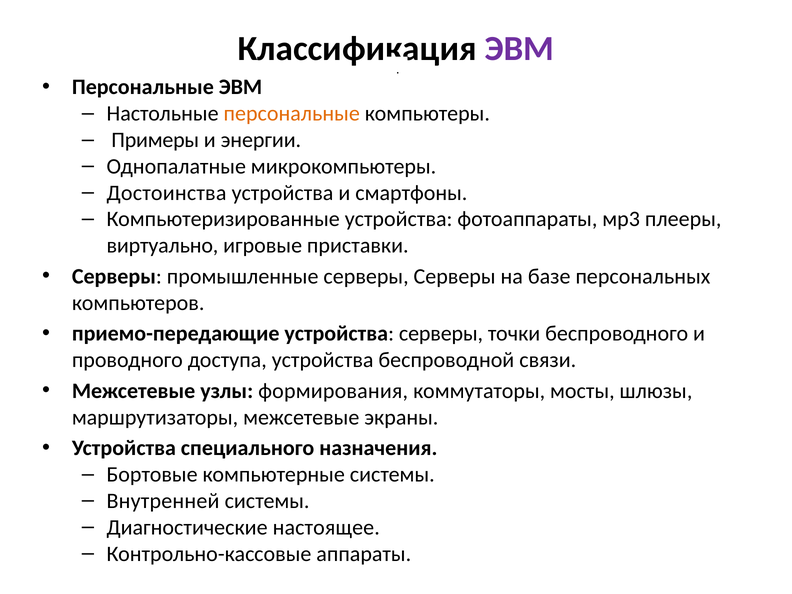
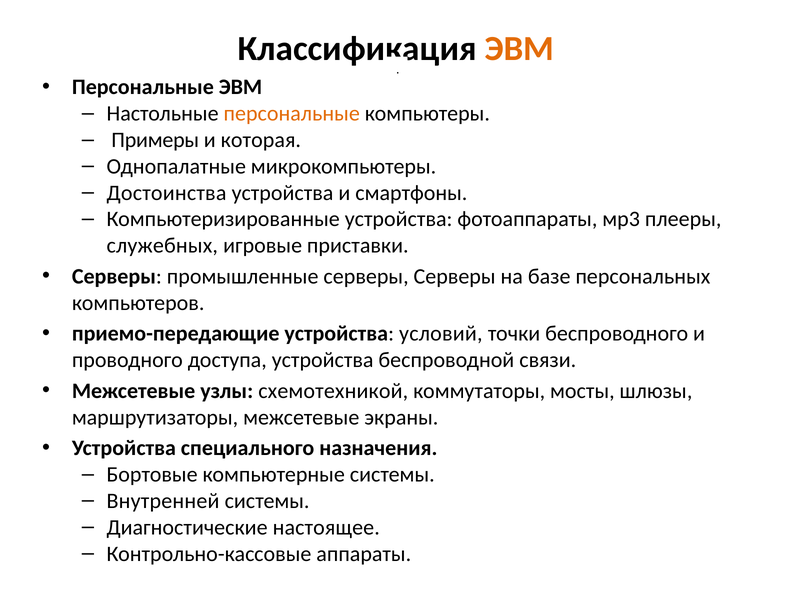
ЭВМ colour: purple -> orange (519, 49)
энергии: энергии -> которая (261, 140)
виртуально: виртуально -> служебных (162, 246)
устройства серверы: серверы -> условий (441, 334)
формирования: формирования -> схемотехникой (333, 391)
